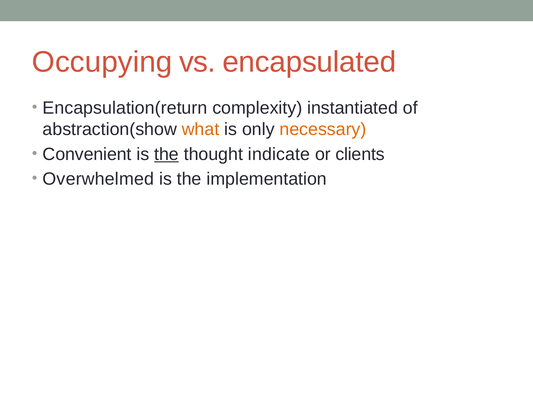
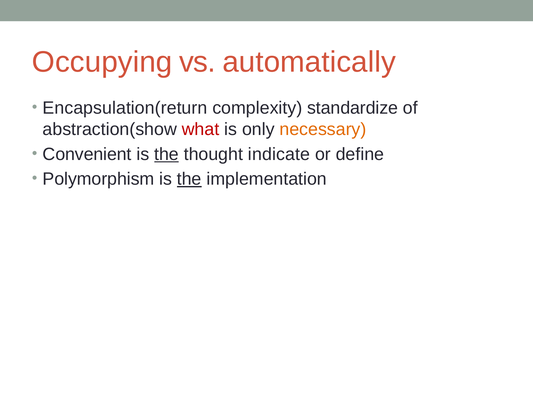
encapsulated: encapsulated -> automatically (309, 62)
instantiated: instantiated -> standardize (353, 108)
what colour: orange -> red (201, 129)
clients: clients -> define (360, 154)
Overwhelmed: Overwhelmed -> Polymorphism (98, 179)
the underline: none -> present (189, 179)
